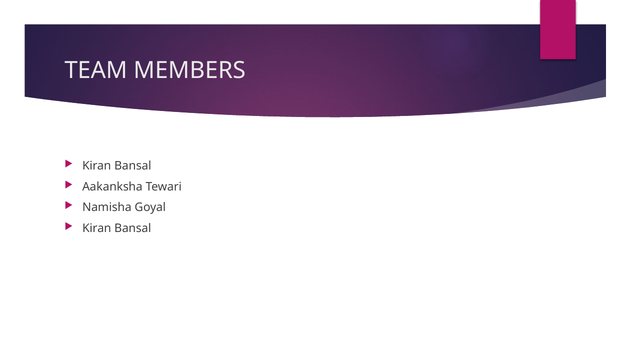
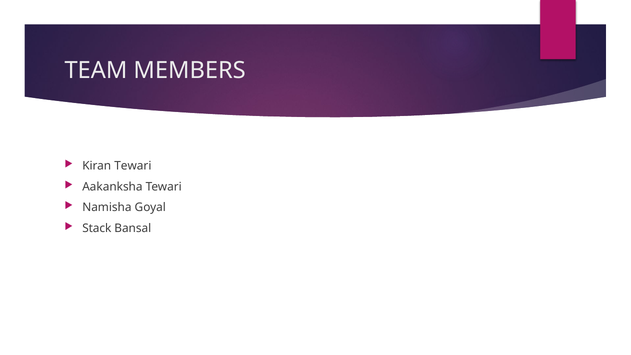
Bansal: Bansal -> Tewari (133, 166)
Kiran: Kiran -> Stack (97, 228)
